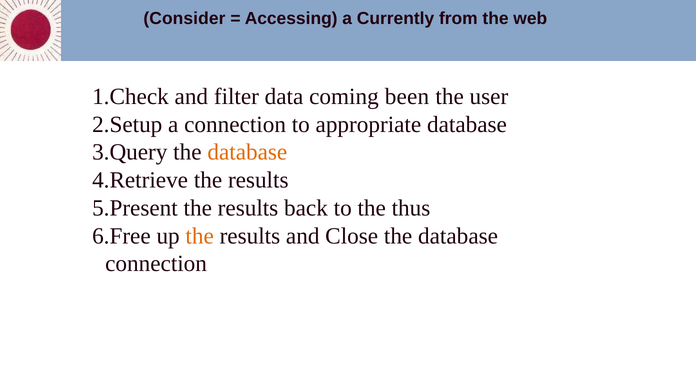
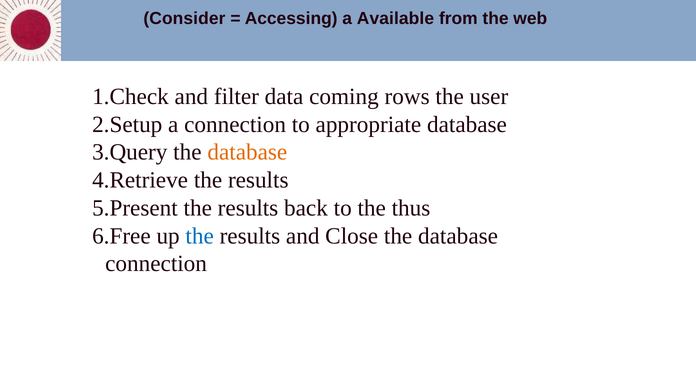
Currently: Currently -> Available (395, 19)
been: been -> rows (407, 96)
the colour: orange -> blue (200, 236)
